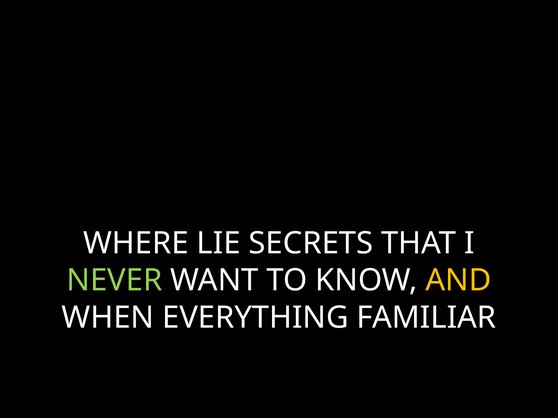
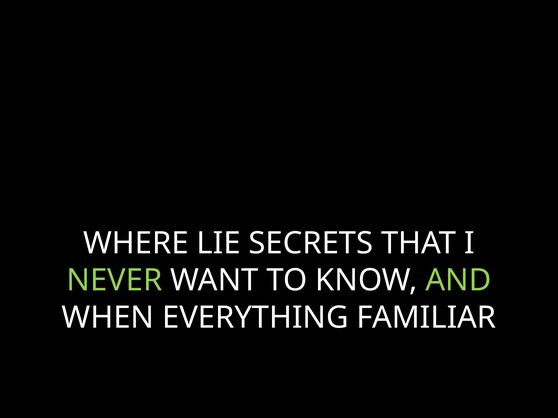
AND colour: yellow -> light green (458, 281)
